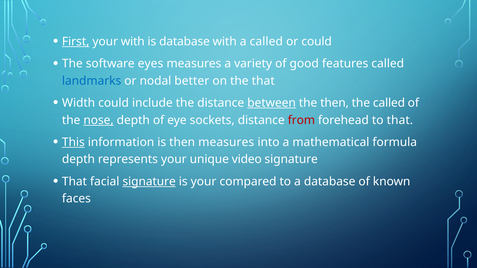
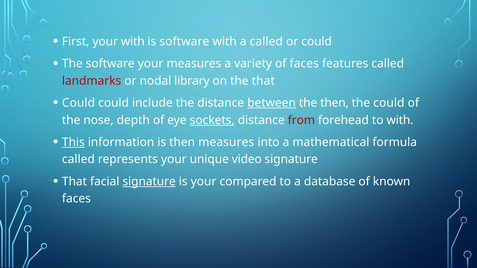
First underline: present -> none (76, 42)
is database: database -> software (184, 42)
software eyes: eyes -> your (151, 64)
of good: good -> faces (304, 64)
landmarks colour: blue -> red (92, 81)
better: better -> library (192, 81)
Width: Width -> Could (78, 103)
the called: called -> could (389, 103)
nose underline: present -> none (99, 120)
sockets underline: none -> present (212, 120)
to that: that -> with (400, 120)
depth: depth -> called (78, 160)
